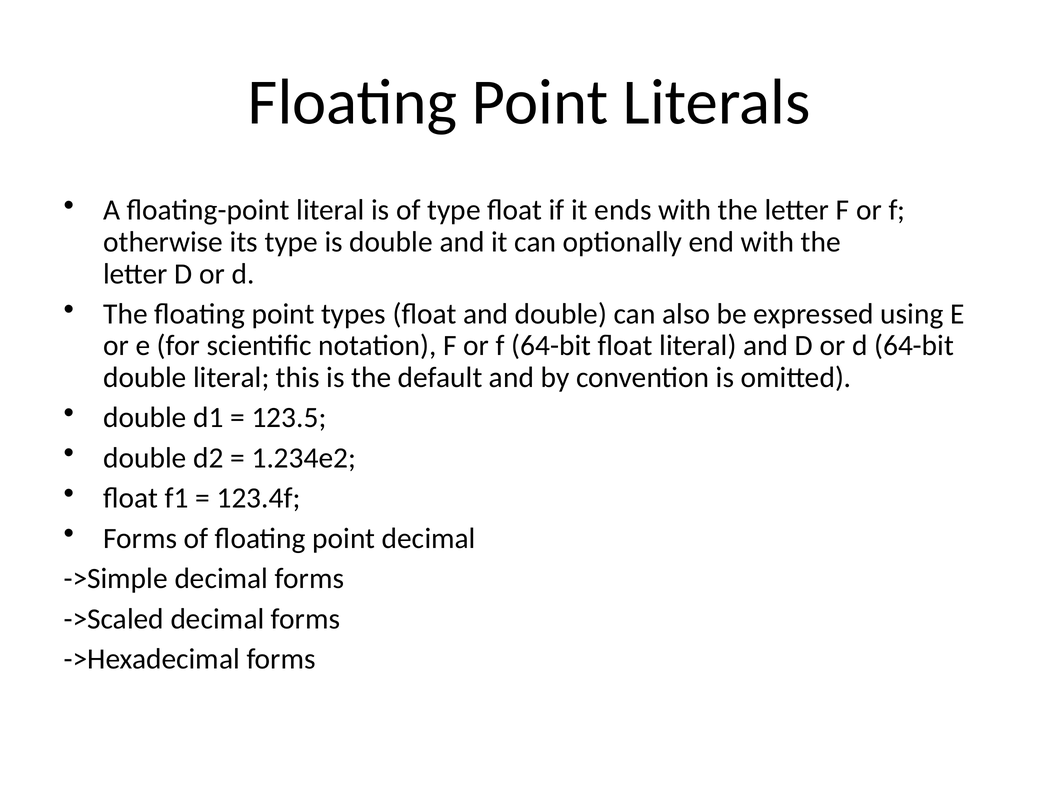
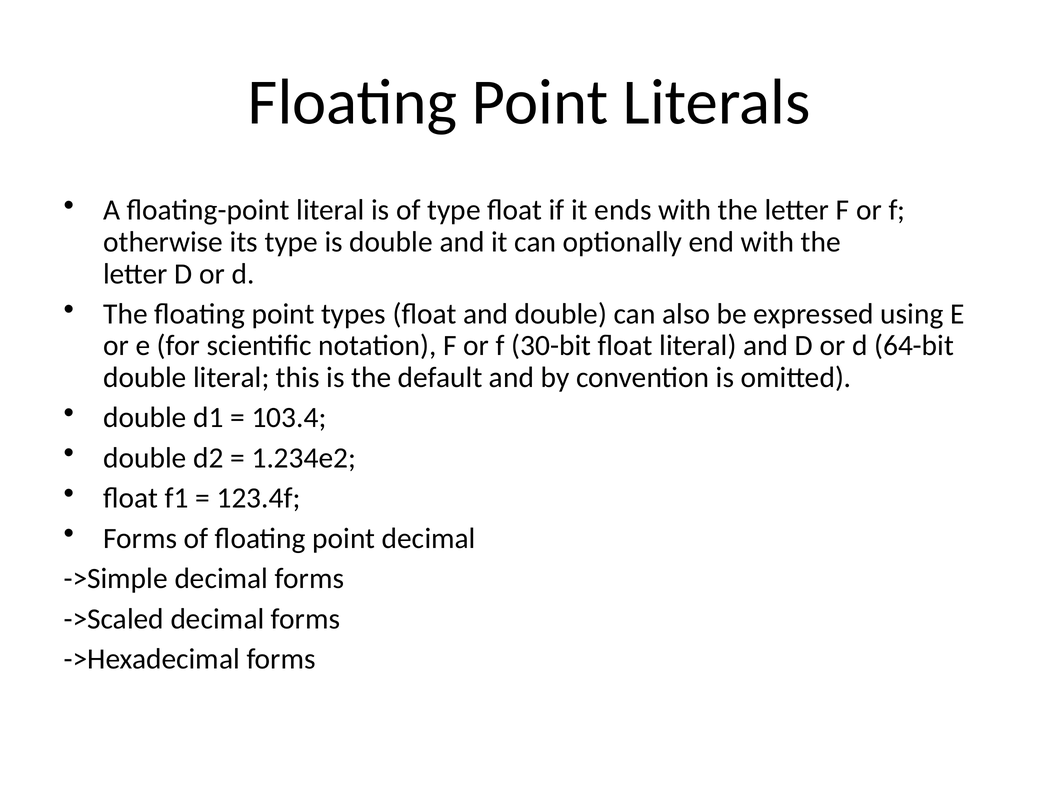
f 64-bit: 64-bit -> 30-bit (551, 346)
123.5: 123.5 -> 103.4 (289, 418)
